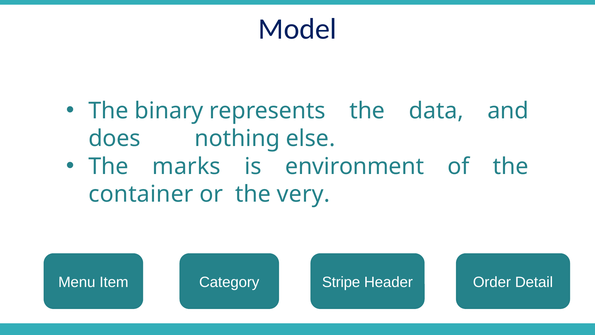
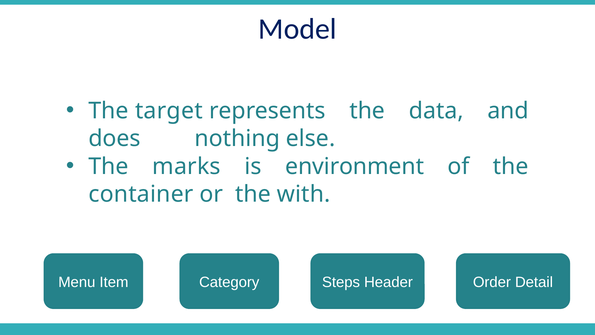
binary: binary -> target (169, 111)
very: very -> with (304, 194)
Stripe: Stripe -> Steps (341, 282)
